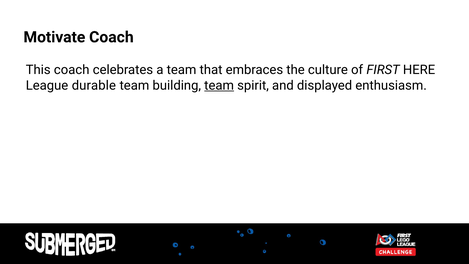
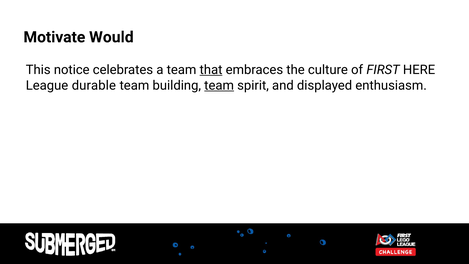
Motivate Coach: Coach -> Would (111, 37)
This coach: coach -> notice (72, 70)
that underline: none -> present (211, 70)
